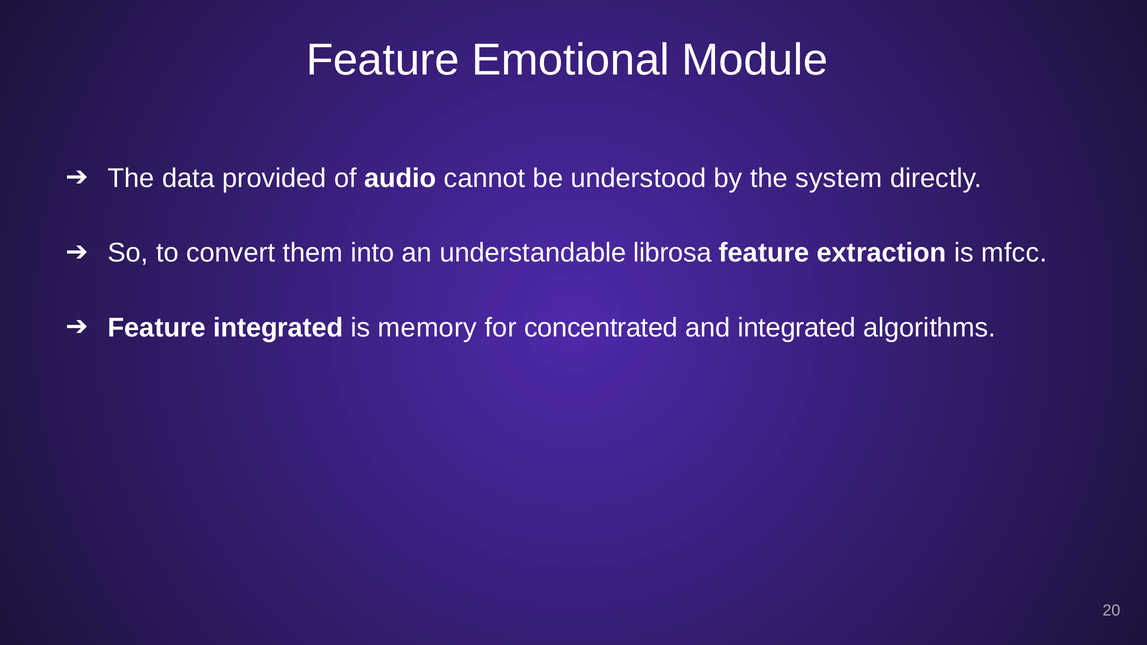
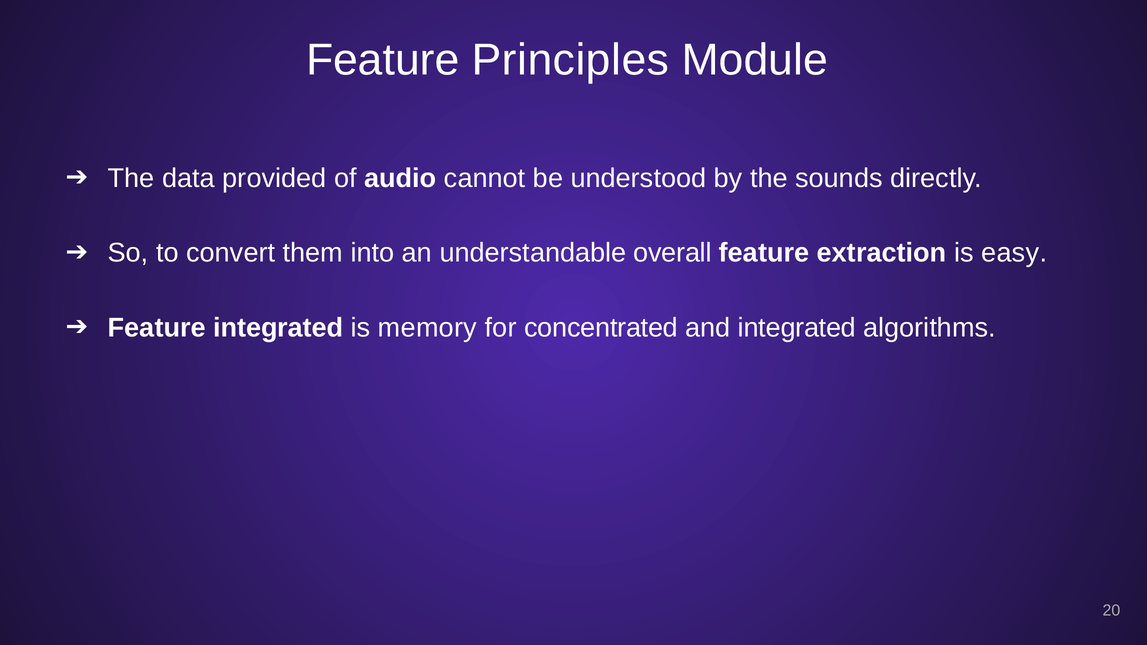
Emotional: Emotional -> Principles (570, 60)
system: system -> sounds (839, 178)
librosa: librosa -> overall (673, 253)
mfcc: mfcc -> easy (1014, 253)
